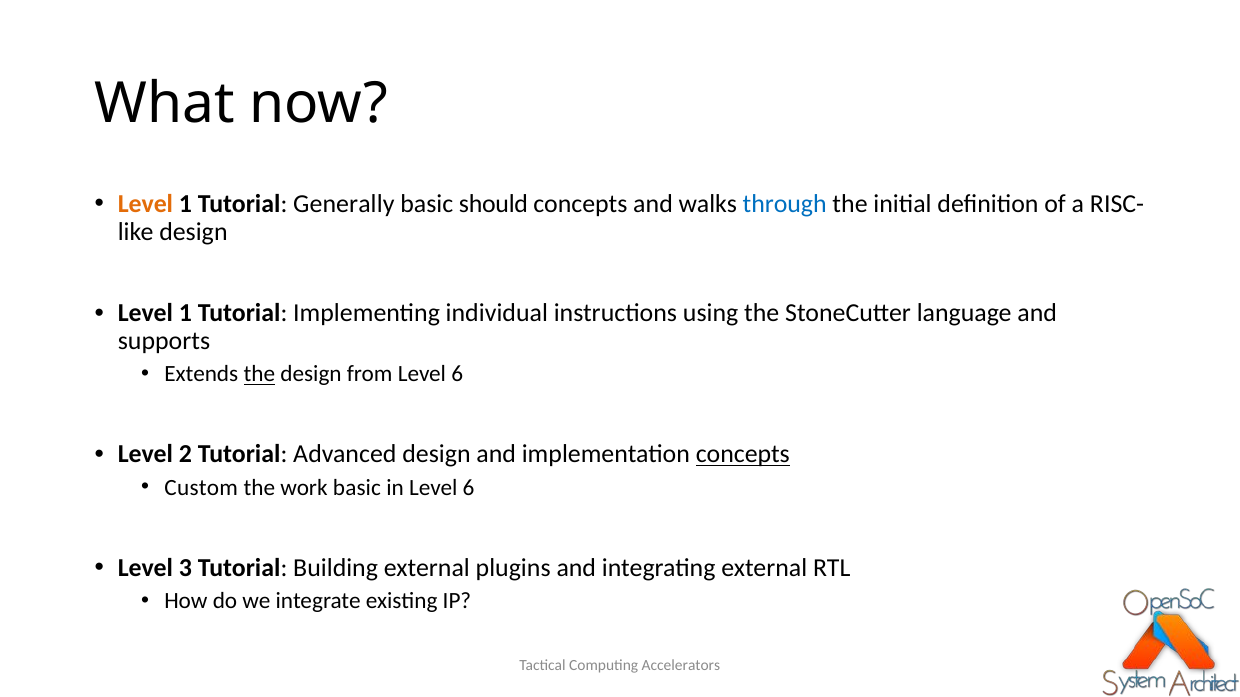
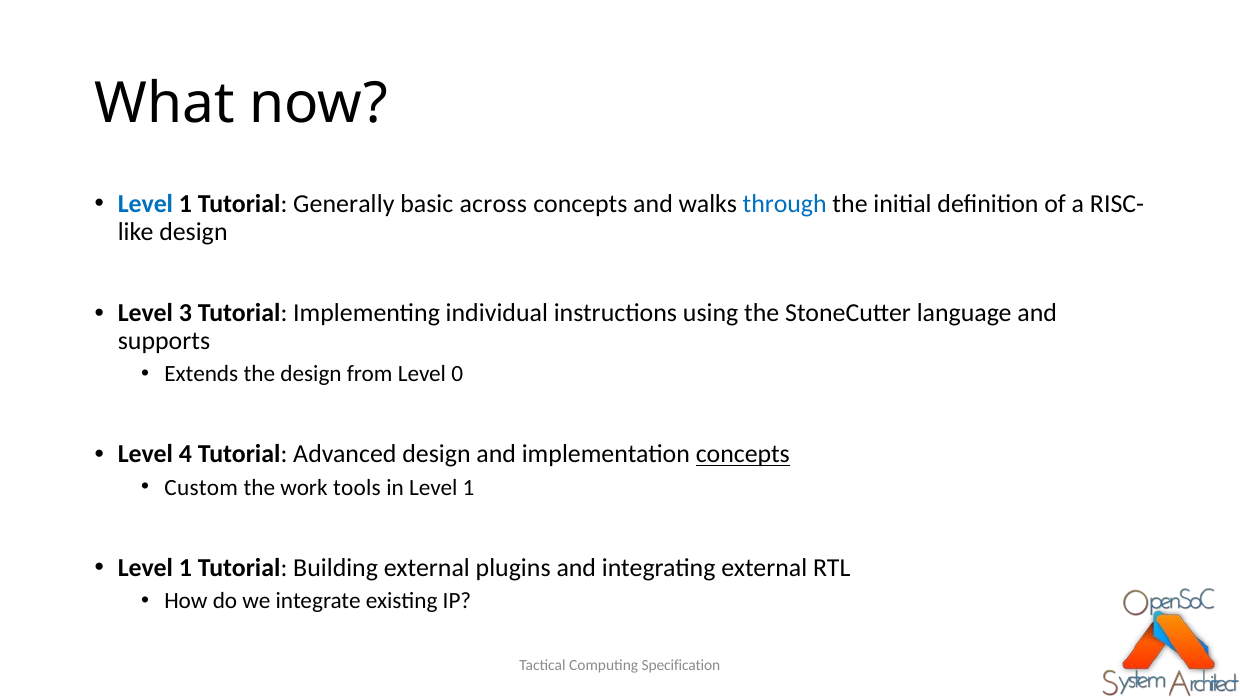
Level colour: orange -> blue (145, 204)
should: should -> across (493, 204)
1: 1 -> 3 (185, 314)
the underline: present -> none (259, 375)
from Level 6: 6 -> 0 (457, 375)
2: 2 -> 4 (185, 455)
work basic: basic -> tools (357, 488)
in Level 6: 6 -> 1 (469, 488)
3: 3 -> 1 (185, 568)
Accelerators: Accelerators -> Specification (681, 666)
